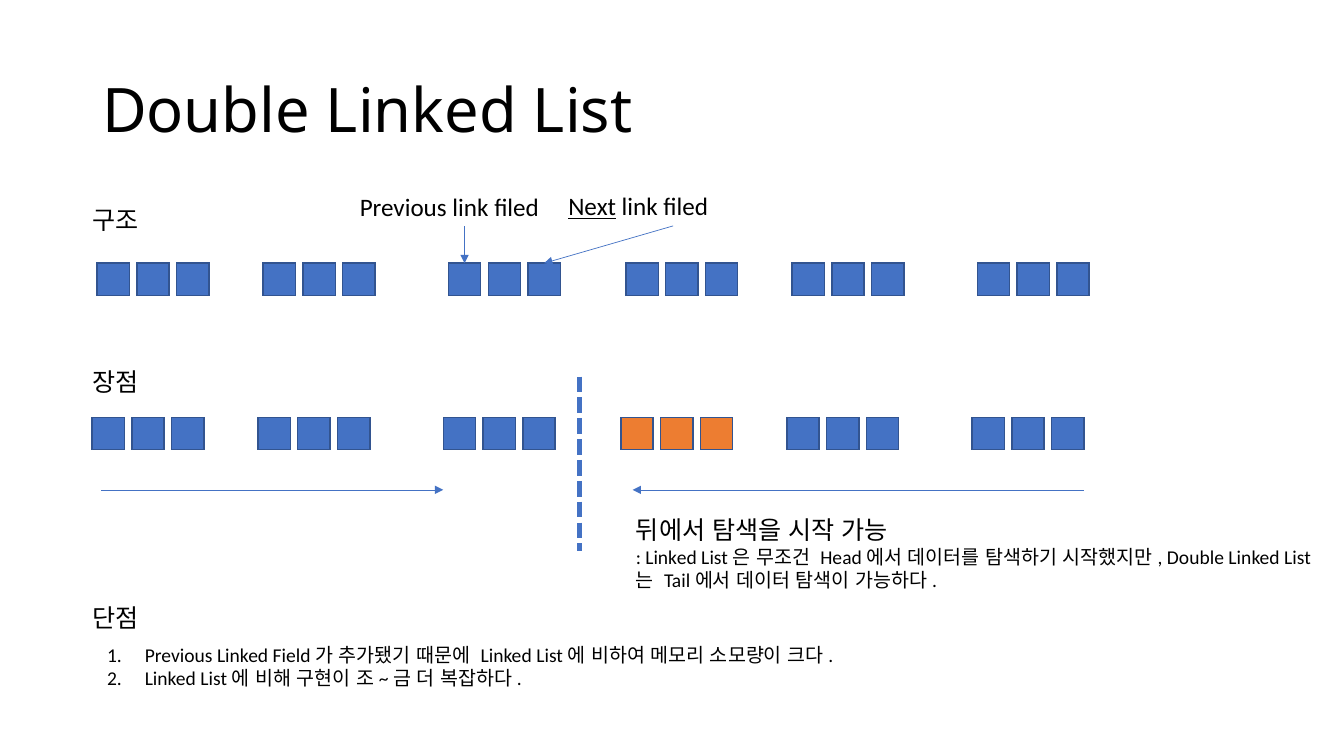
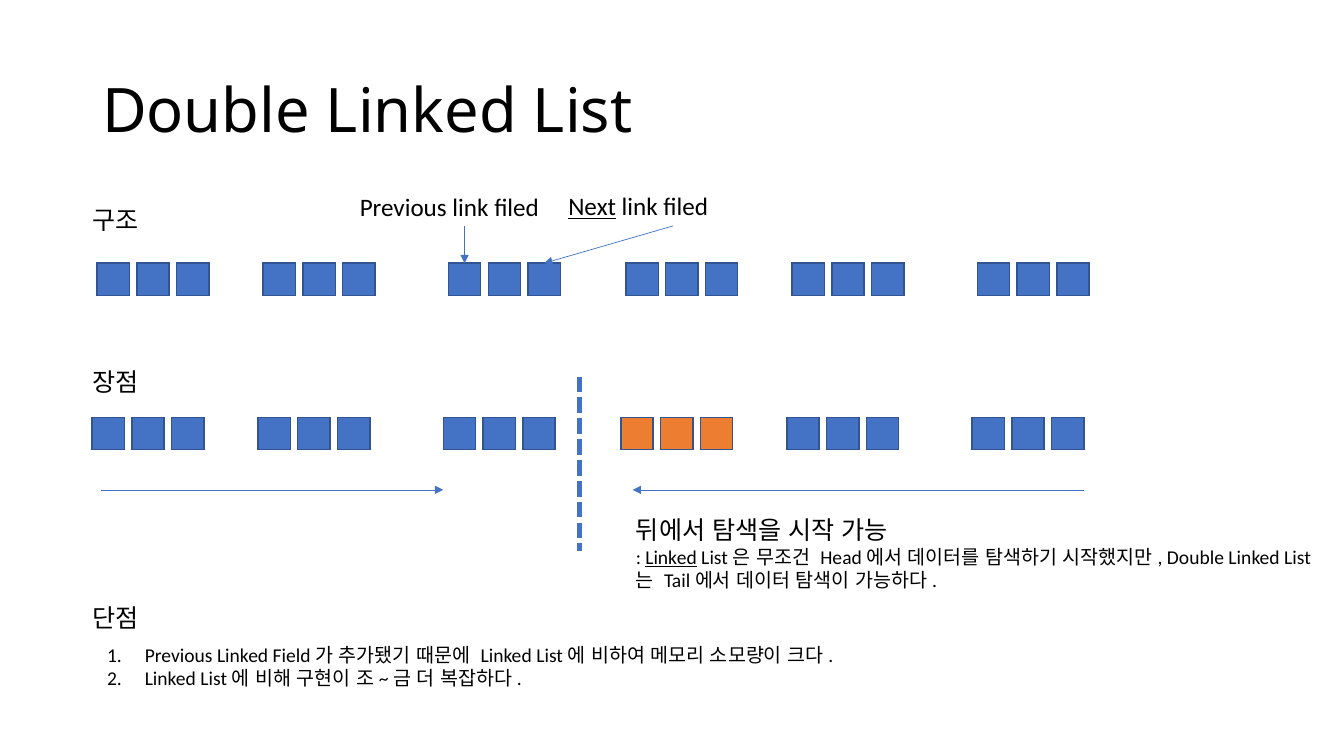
Linked underline: none -> present (671, 558)
